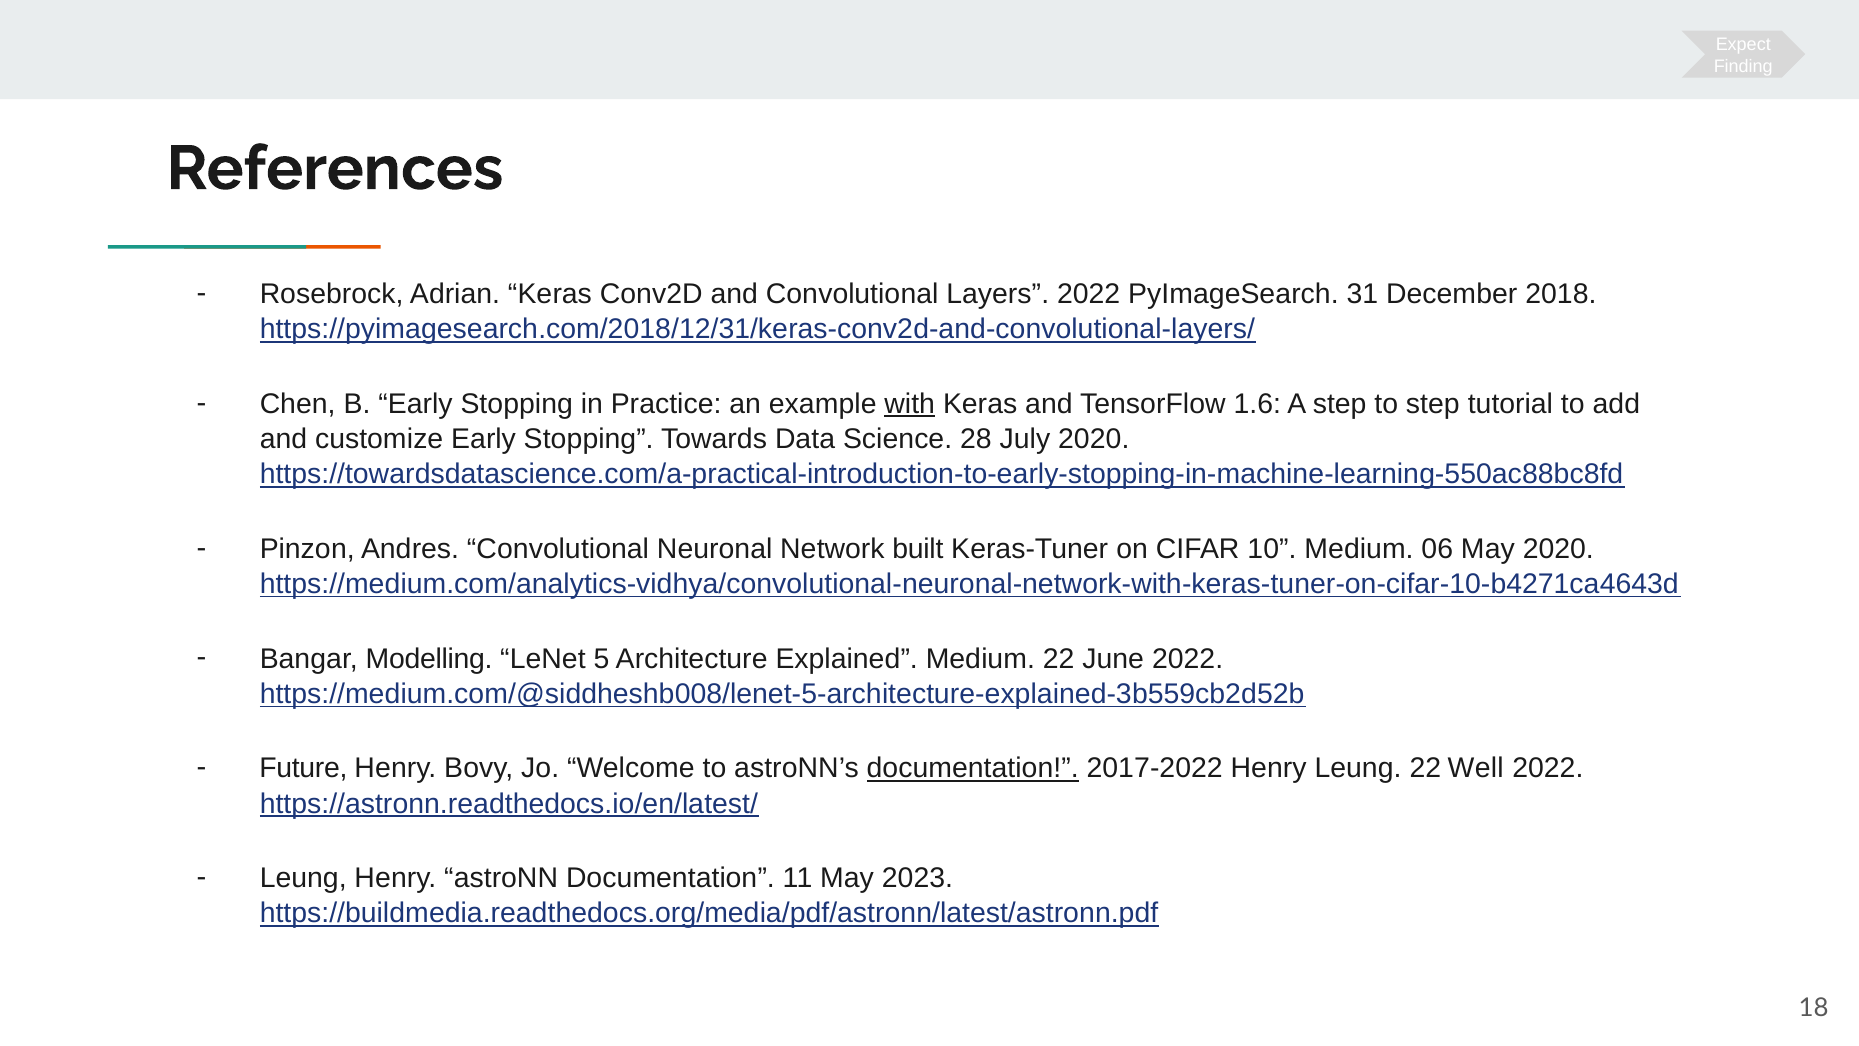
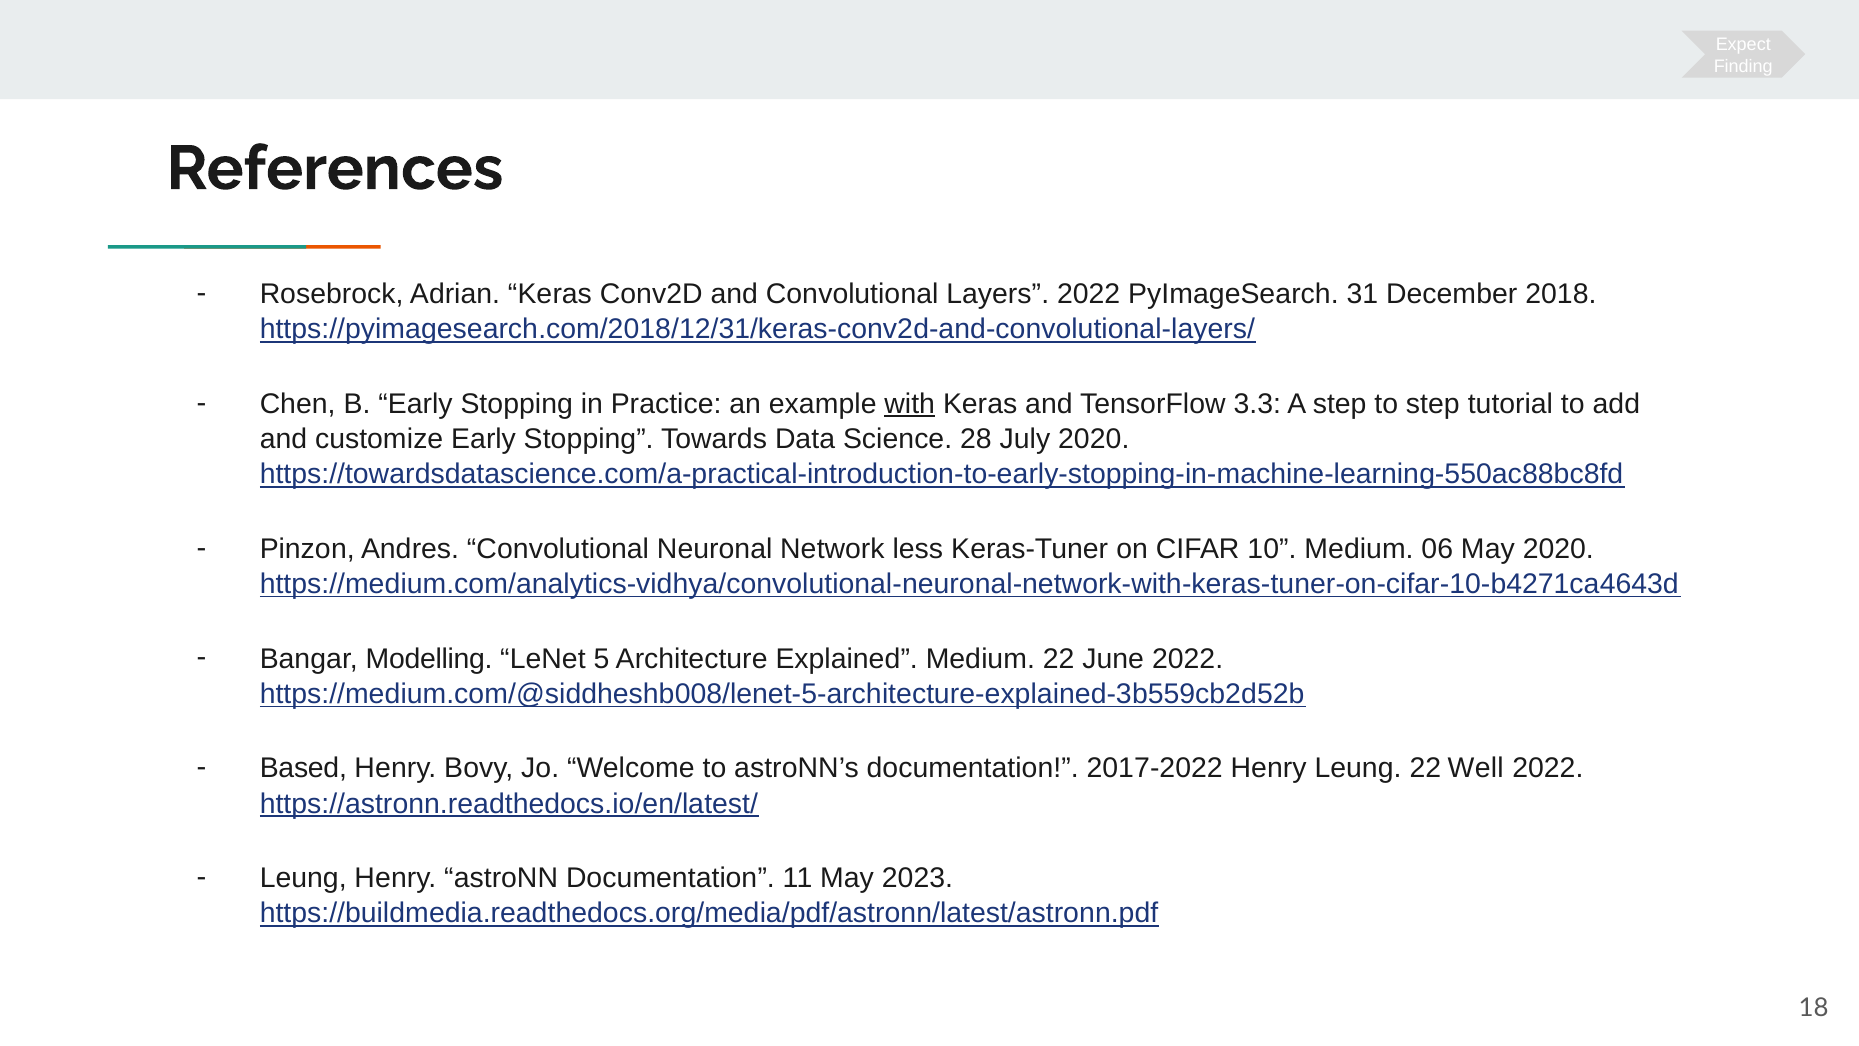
1.6: 1.6 -> 3.3 (1257, 404)
built: built -> less (918, 549)
Future: Future -> Based (303, 768)
documentation underline: present -> none (973, 768)
